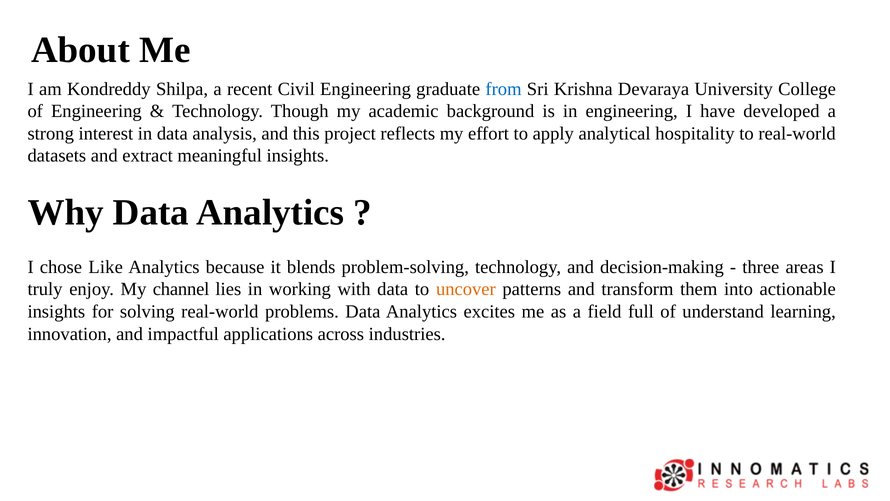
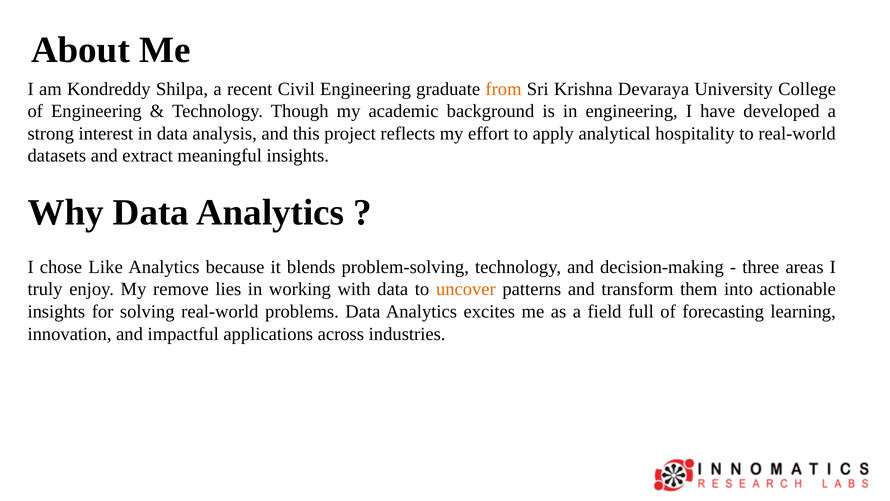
from colour: blue -> orange (504, 89)
channel: channel -> remove (181, 289)
understand: understand -> forecasting (723, 311)
